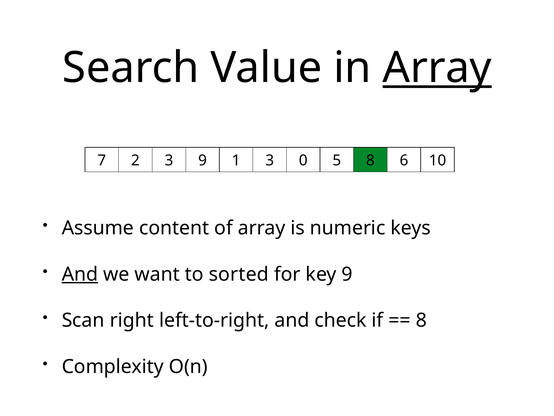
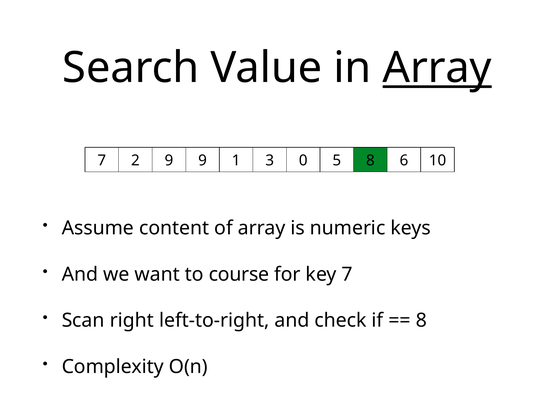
2 3: 3 -> 9 (169, 160)
And underline: present -> none (80, 274)
sorted: sorted -> course (239, 274)
key 9: 9 -> 7 (347, 274)
